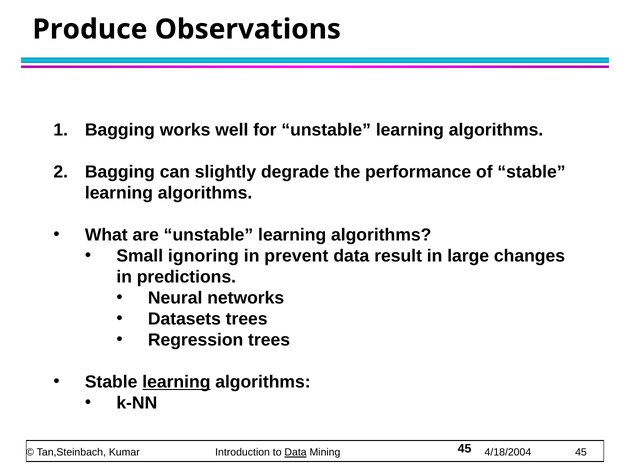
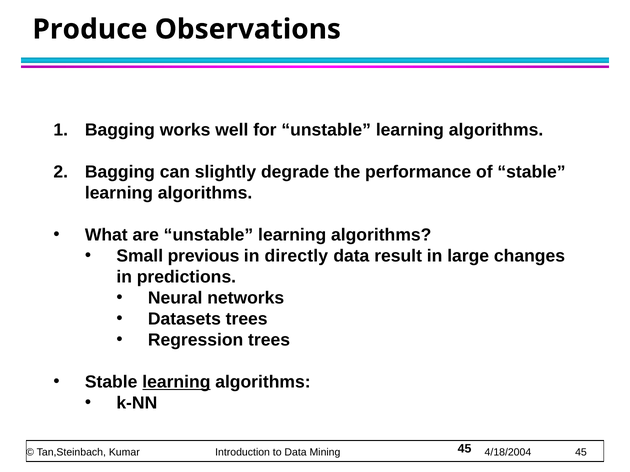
ignoring: ignoring -> previous (204, 256)
prevent: prevent -> directly (296, 256)
Data underline: present -> none (296, 453)
